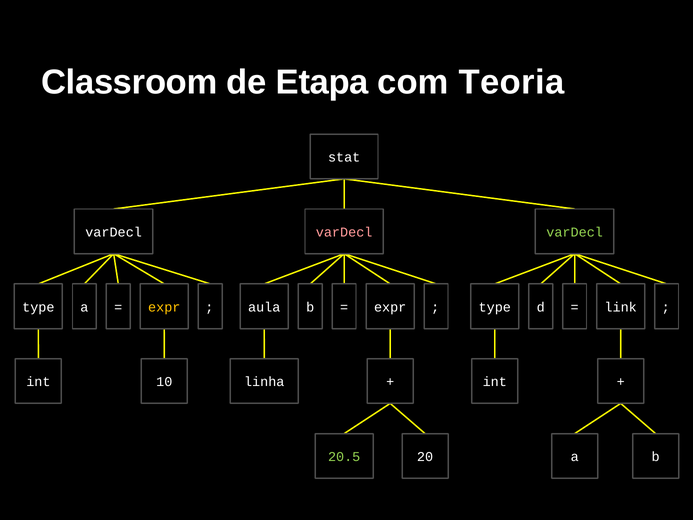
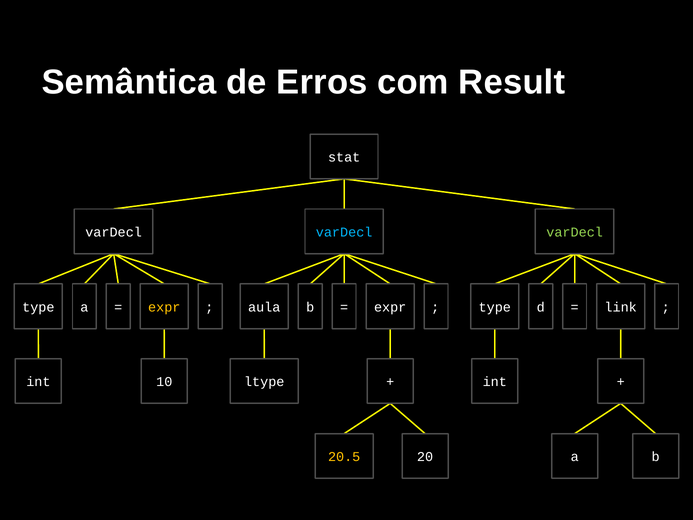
Classroom: Classroom -> Semântica (129, 82)
Etapa: Etapa -> Erros (322, 82)
Teoria: Teoria -> Result (512, 82)
varDecl colour: pink -> light blue (344, 232)
linha: linha -> ltype (264, 382)
20.5 colour: light green -> yellow (344, 457)
